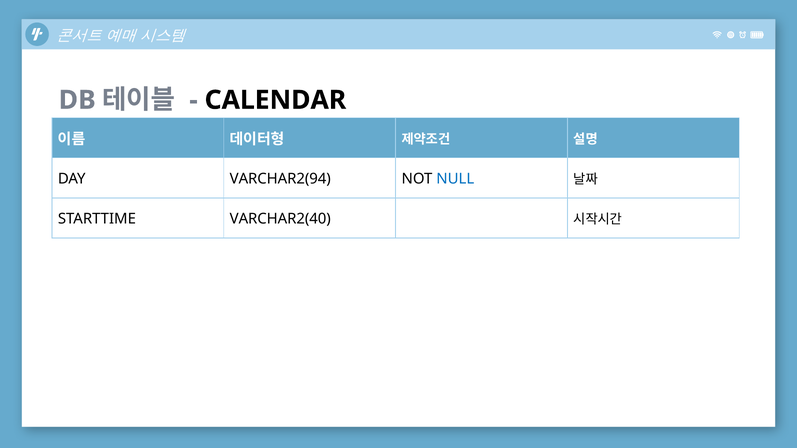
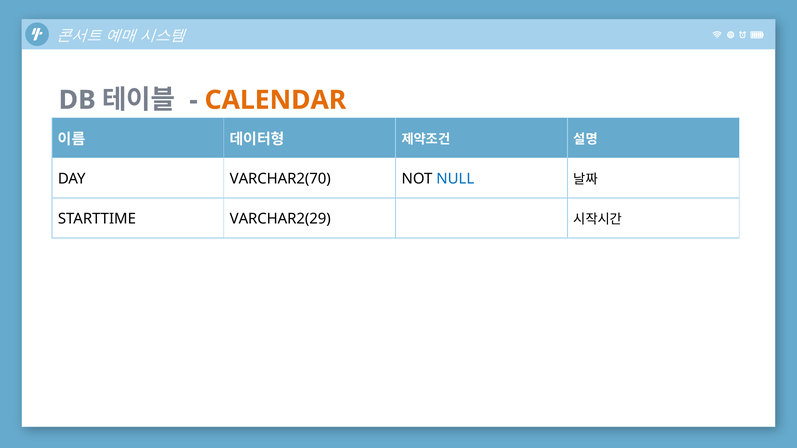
CALENDAR colour: black -> orange (275, 100)
VARCHAR2(94: VARCHAR2(94 -> VARCHAR2(70 (280, 179)
VARCHAR2(40: VARCHAR2(40 -> VARCHAR2(29 (280, 219)
